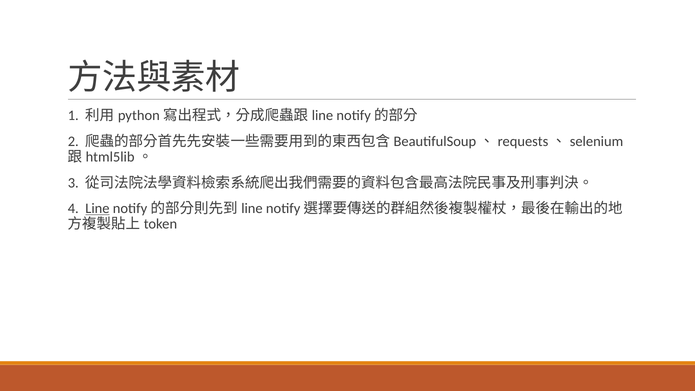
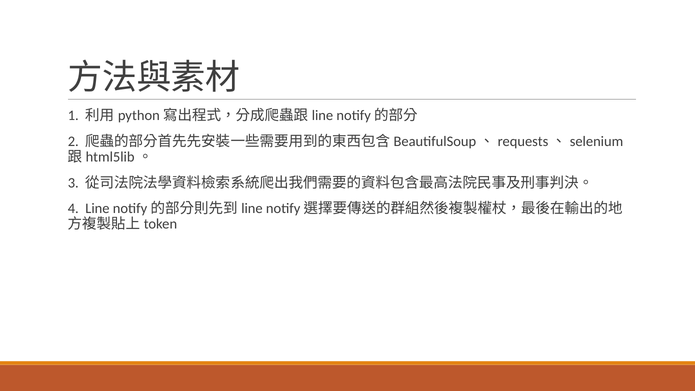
Line underline: present -> none (97, 209)
